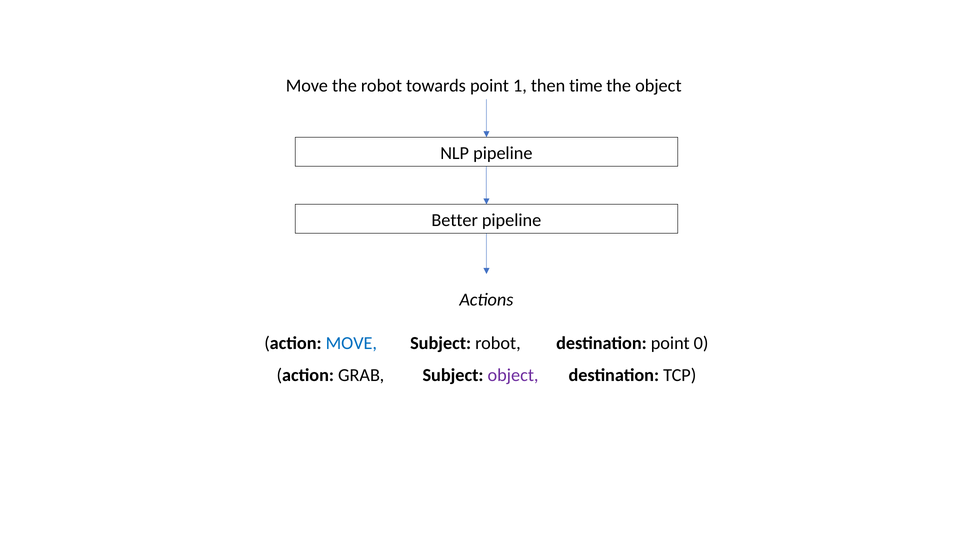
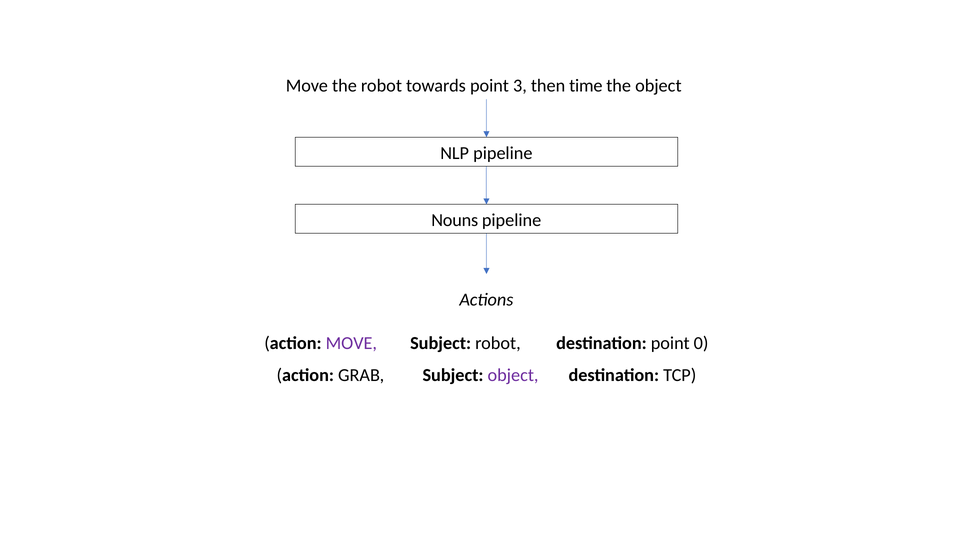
1: 1 -> 3 (520, 86)
Better: Better -> Nouns (455, 220)
MOVE colour: blue -> purple (351, 343)
